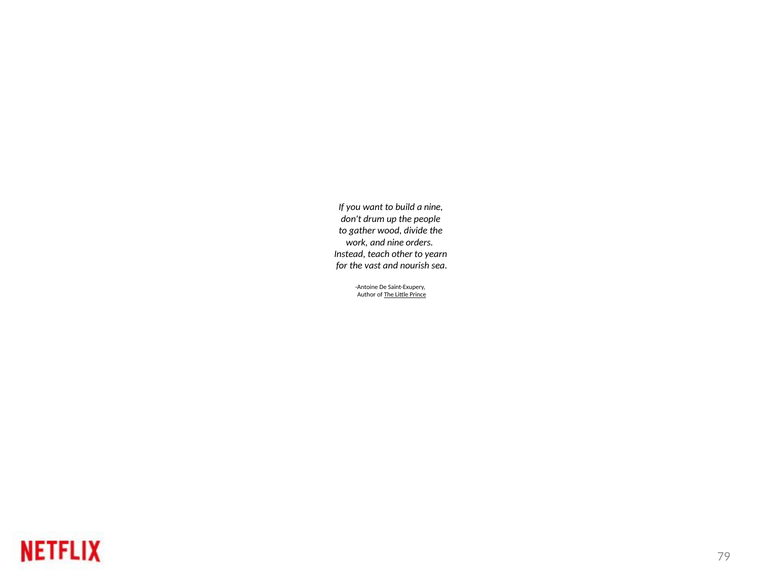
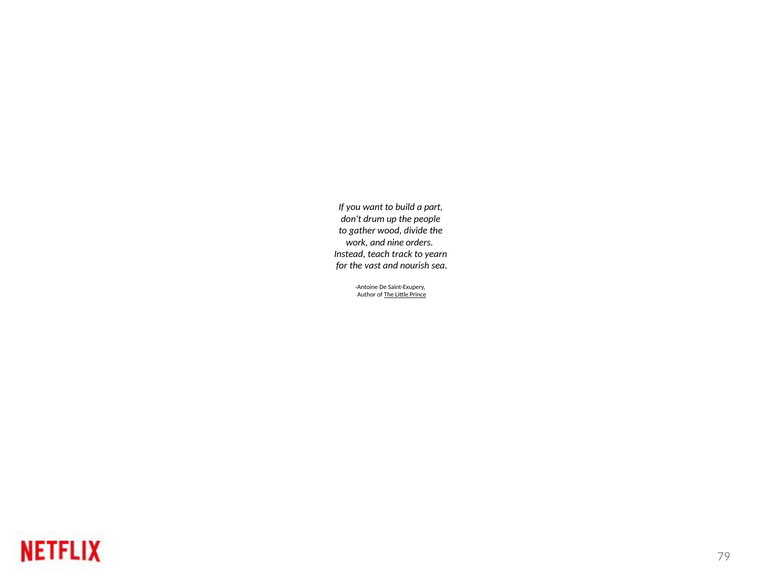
a nine: nine -> part (433, 207)
other: other -> track (402, 254)
